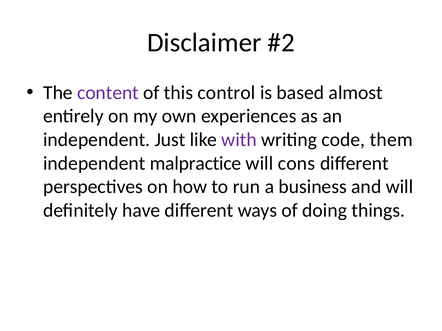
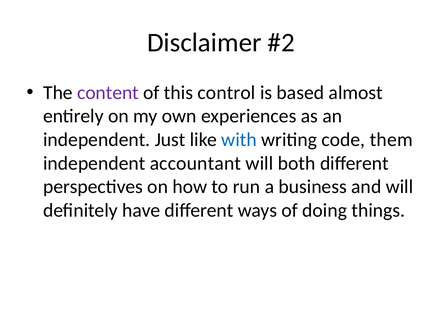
with colour: purple -> blue (239, 140)
malpractice: malpractice -> accountant (195, 163)
cons: cons -> both (297, 163)
